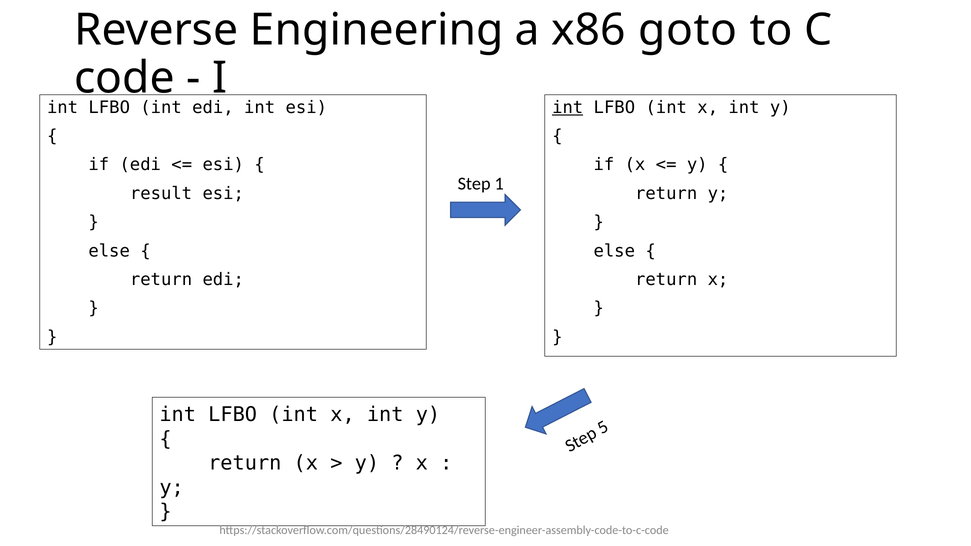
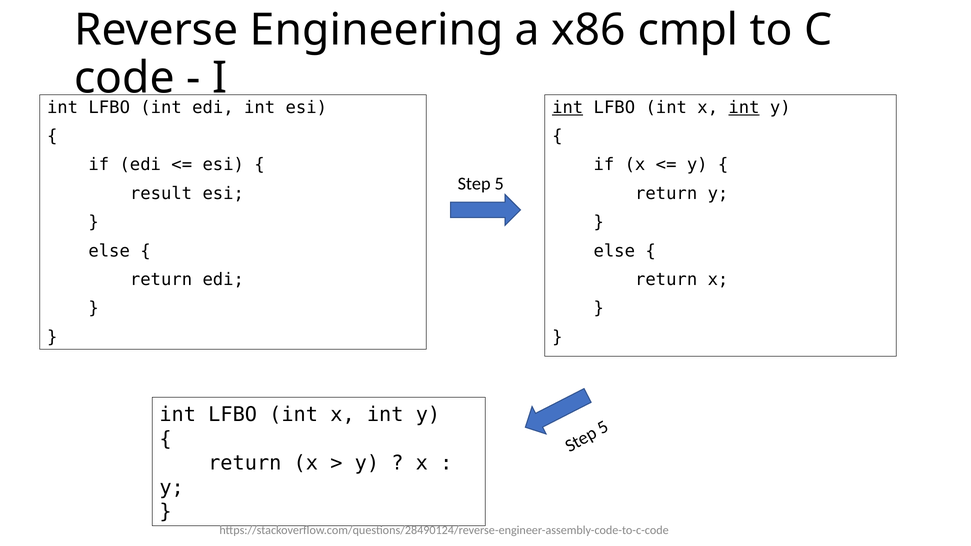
goto: goto -> cmpl (688, 30)
int underline: none -> present (744, 107)
Step 1: 1 -> 5 (499, 184)
